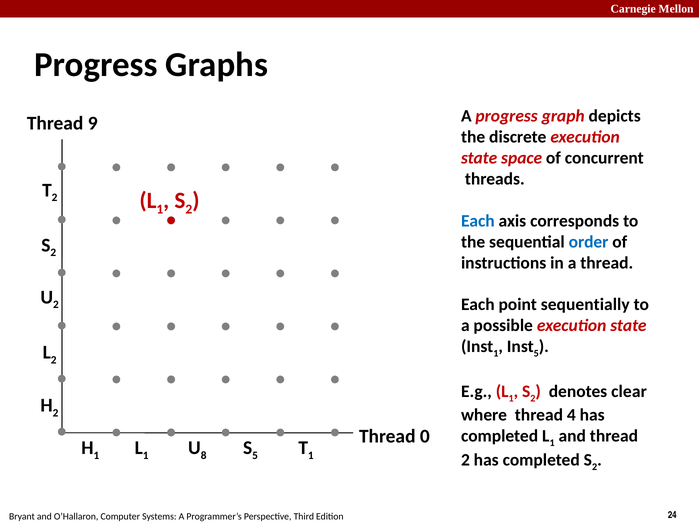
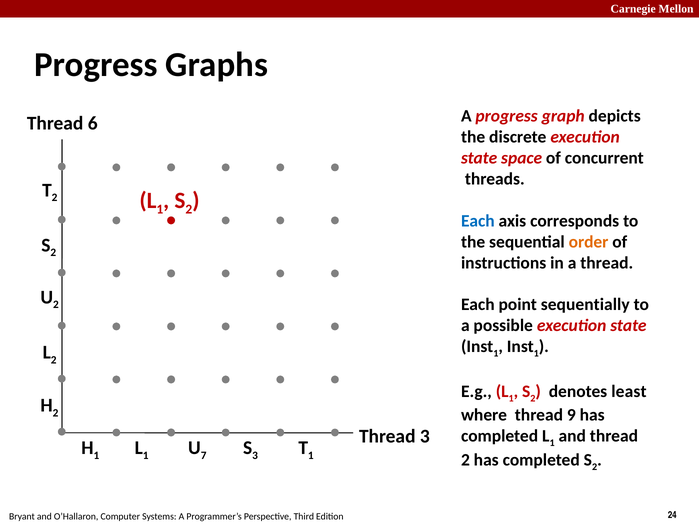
9: 9 -> 6 (93, 123)
order colour: blue -> orange (589, 242)
5: 5 -> 1 (536, 354)
clear: clear -> least (629, 392)
4: 4 -> 9 (571, 415)
Thread 0: 0 -> 3 (425, 437)
8: 8 -> 7 (204, 456)
5: 5 -> 3 (255, 456)
